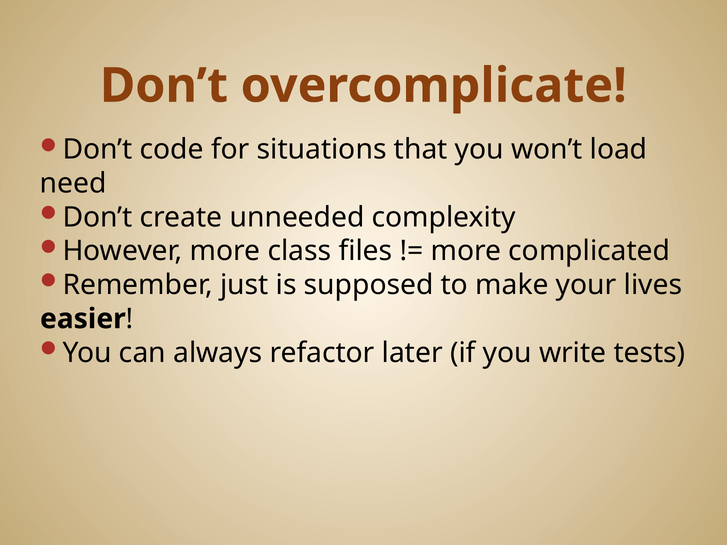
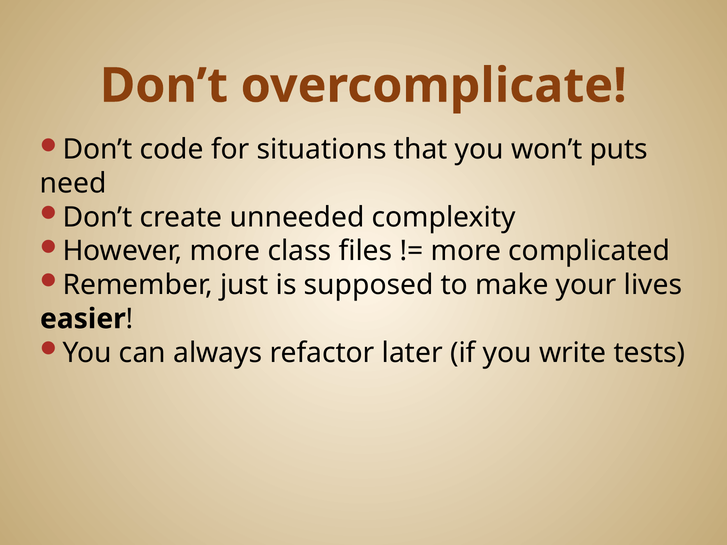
load: load -> puts (619, 150)
